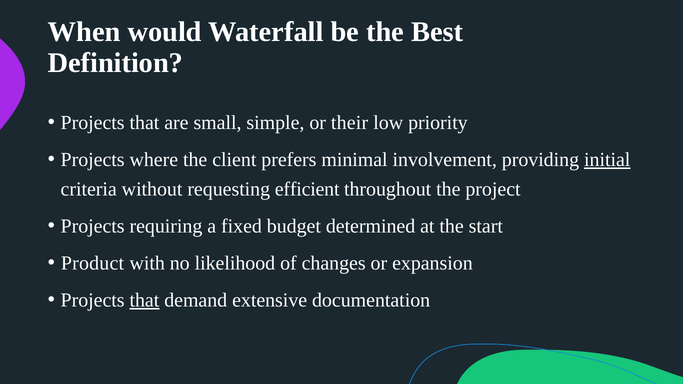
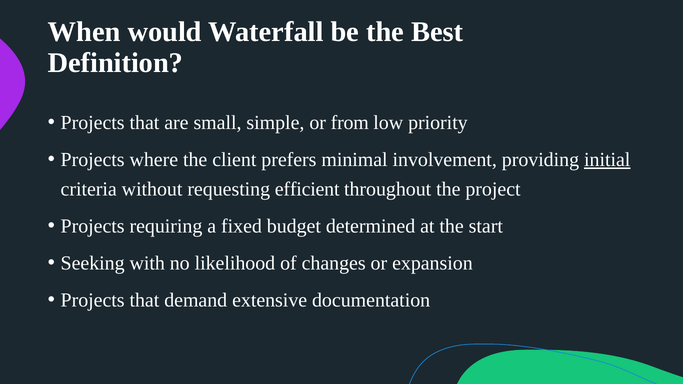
their: their -> from (350, 123)
Product: Product -> Seeking (93, 263)
that underline: present -> none (144, 300)
